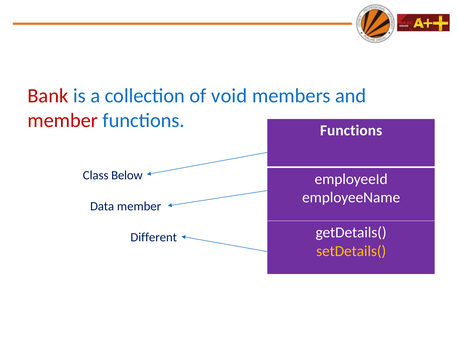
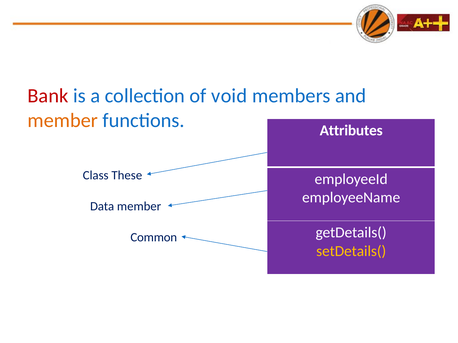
member colour: red -> orange (63, 121)
functions Functions: Functions -> Attributes (351, 131)
Below: Below -> These (127, 176)
Different: Different -> Common (154, 238)
